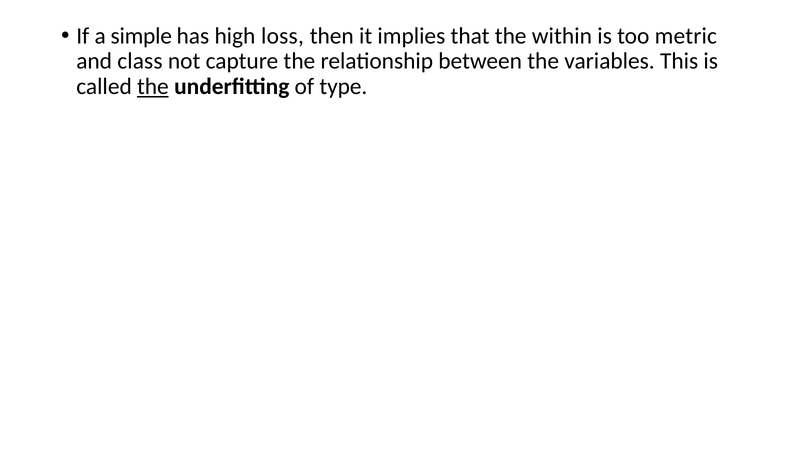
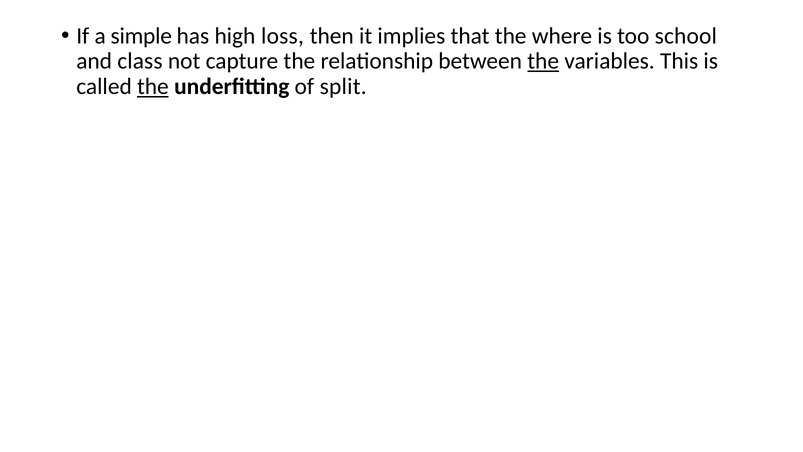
within: within -> where (562, 36)
metric: metric -> school (686, 36)
the underline: none -> present (543, 61)
type: type -> split (343, 86)
